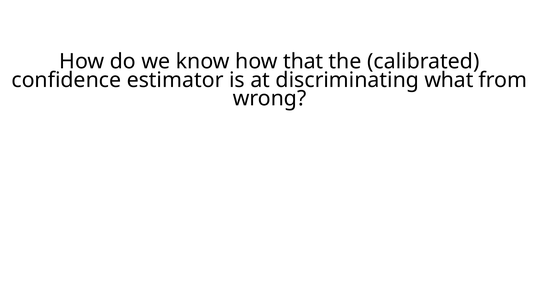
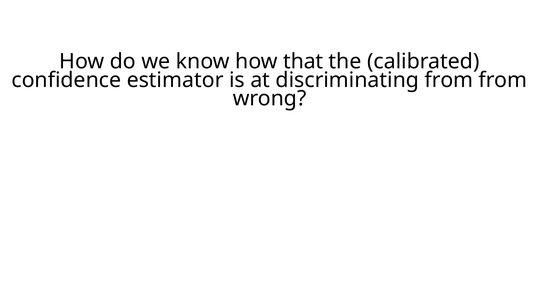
discriminating what: what -> from (449, 80)
